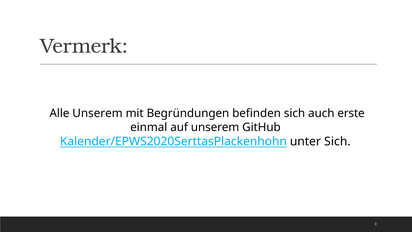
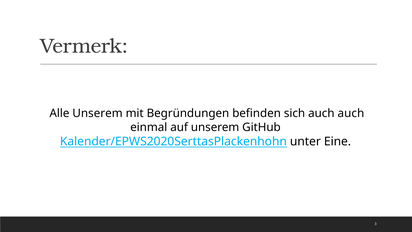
auch erste: erste -> auch (351, 113)
unter Sich: Sich -> Eine (337, 141)
